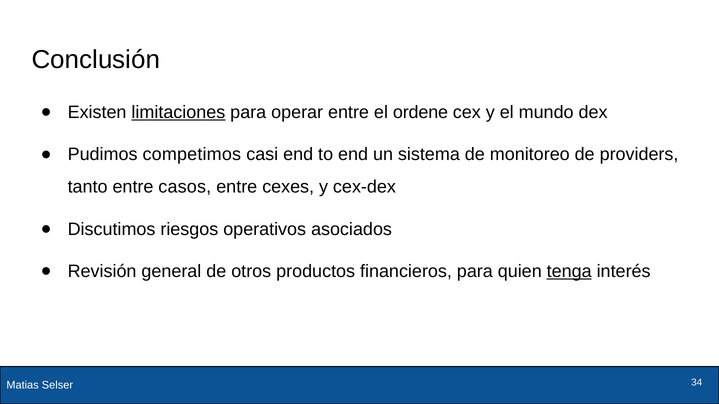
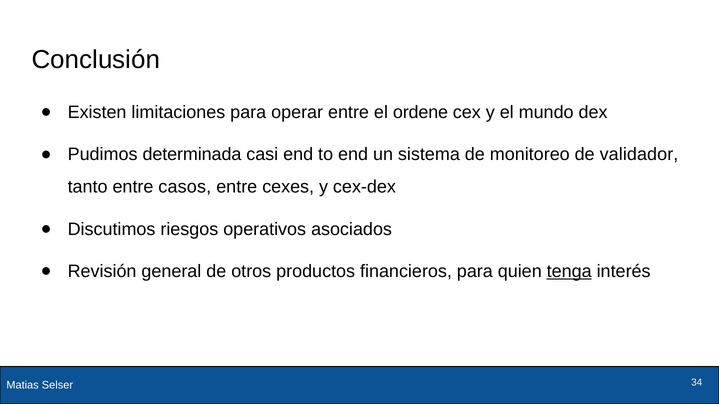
limitaciones underline: present -> none (178, 112)
competimos: competimos -> determinada (192, 155)
providers: providers -> validador (639, 155)
